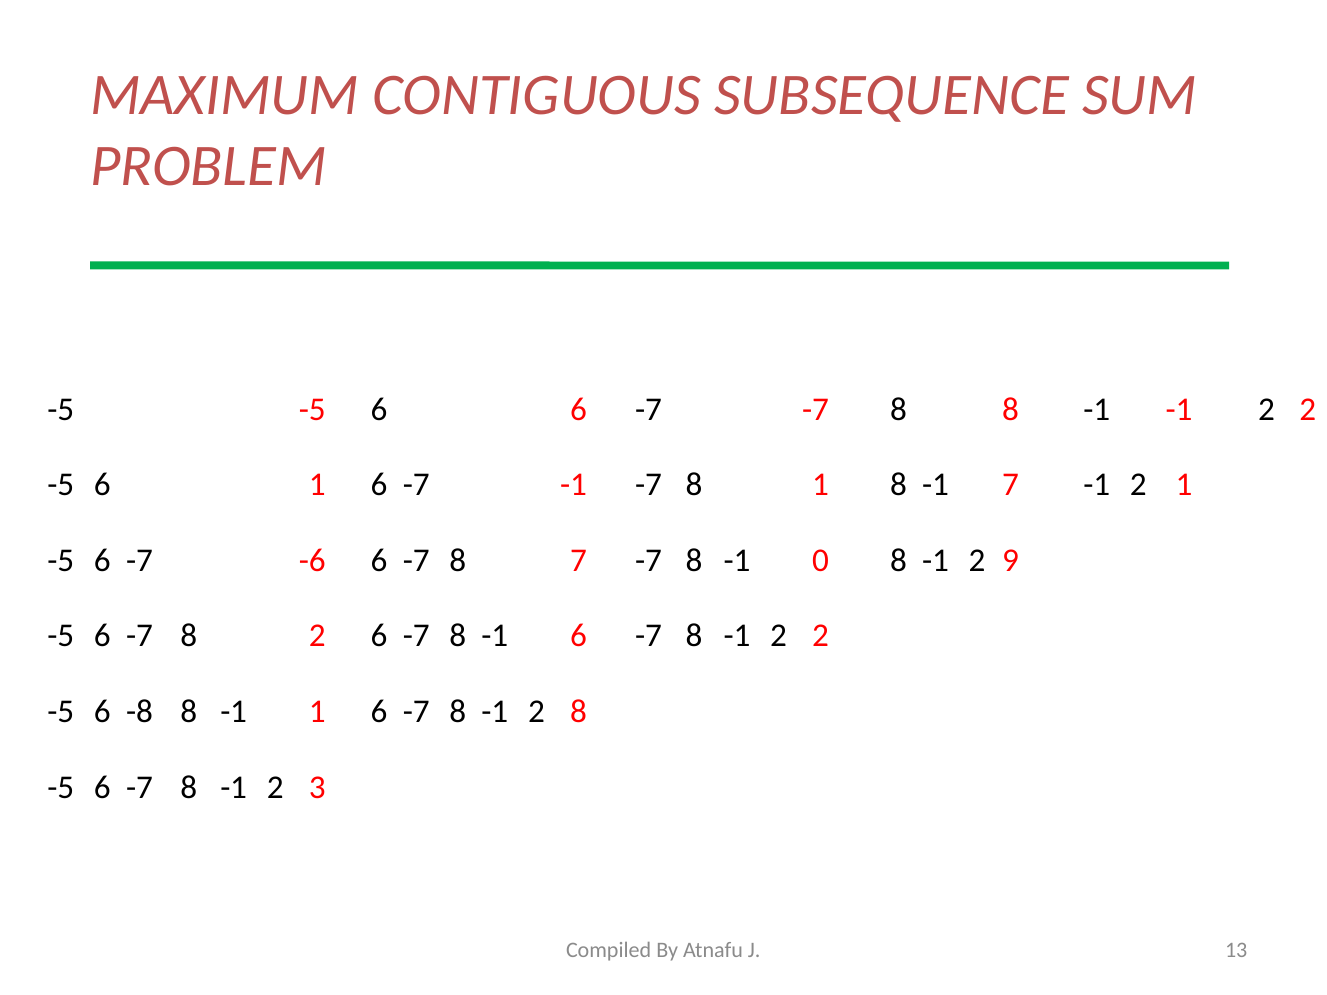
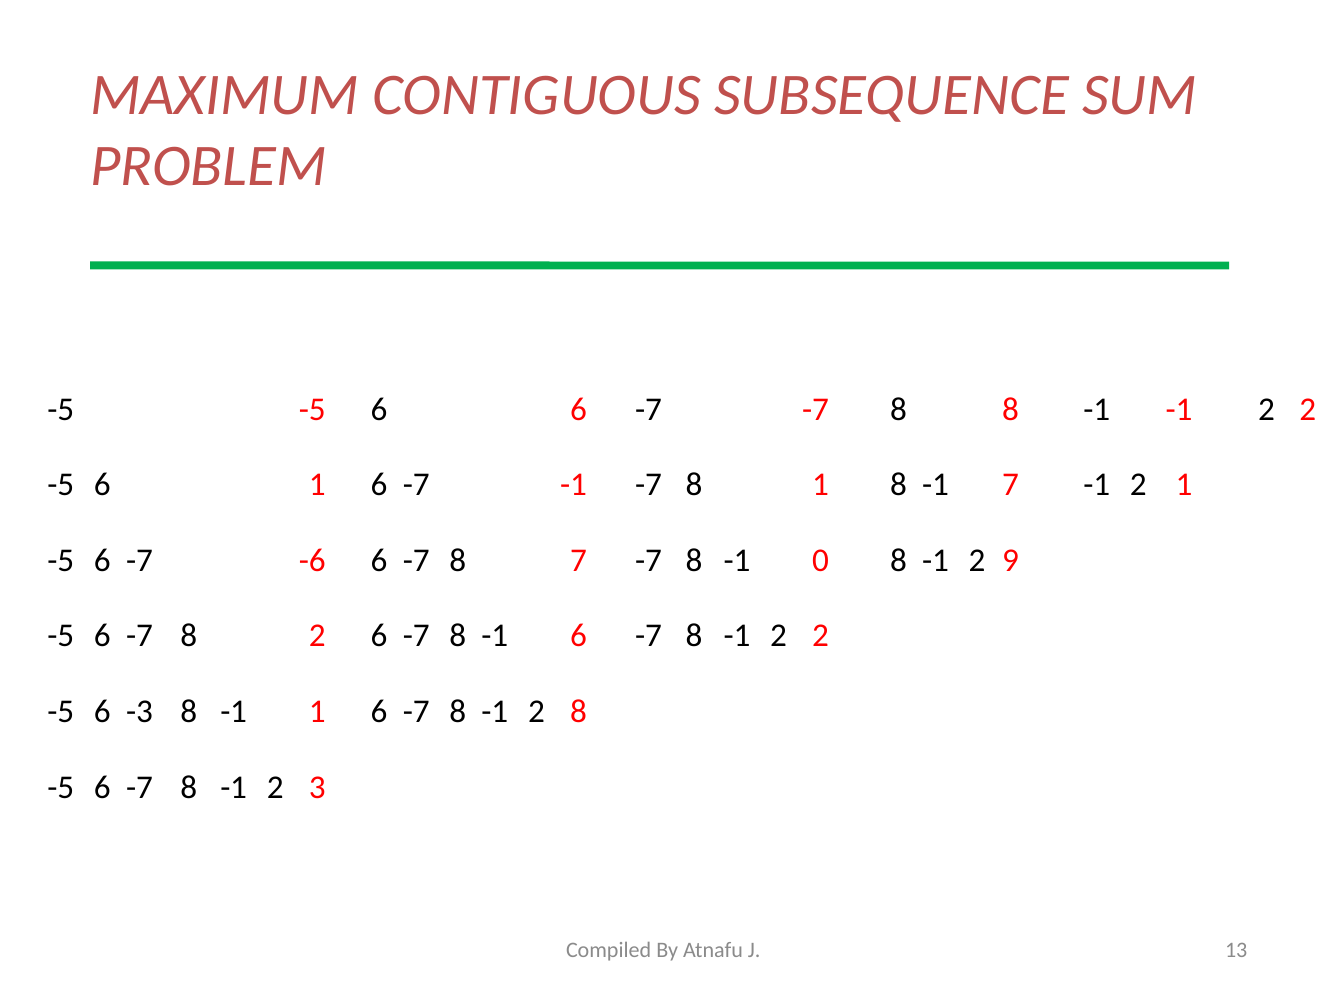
-8: -8 -> -3 (140, 712)
